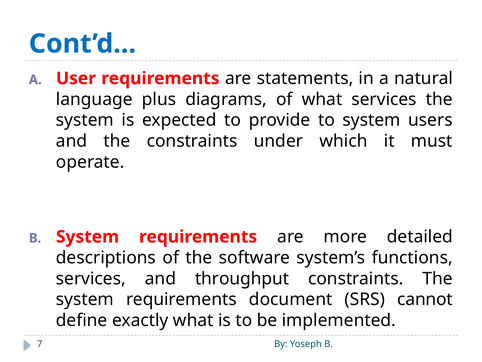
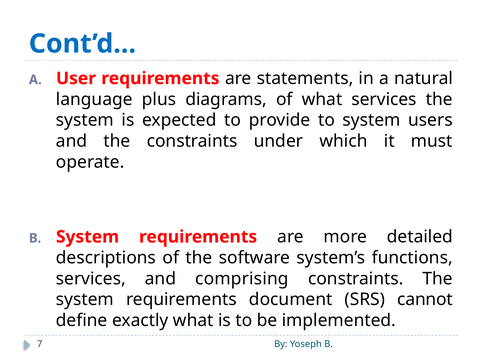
throughput: throughput -> comprising (242, 278)
